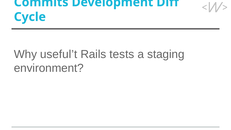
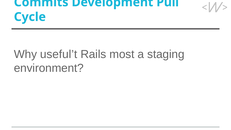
Diff: Diff -> Pull (168, 2)
tests: tests -> most (122, 54)
